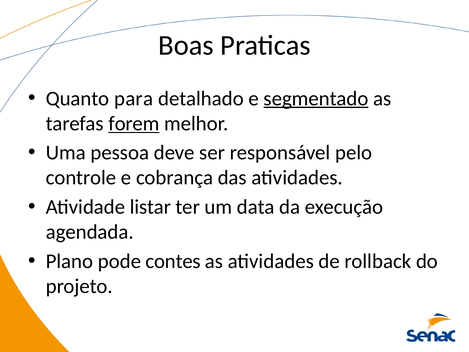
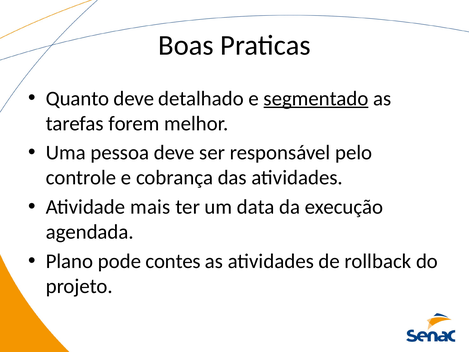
Quanto para: para -> deve (134, 98)
forem underline: present -> none (134, 123)
listar: listar -> mais (150, 207)
